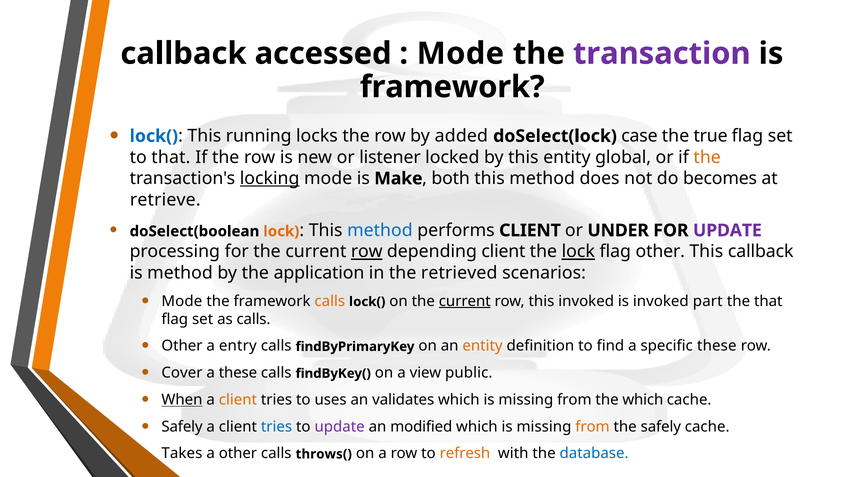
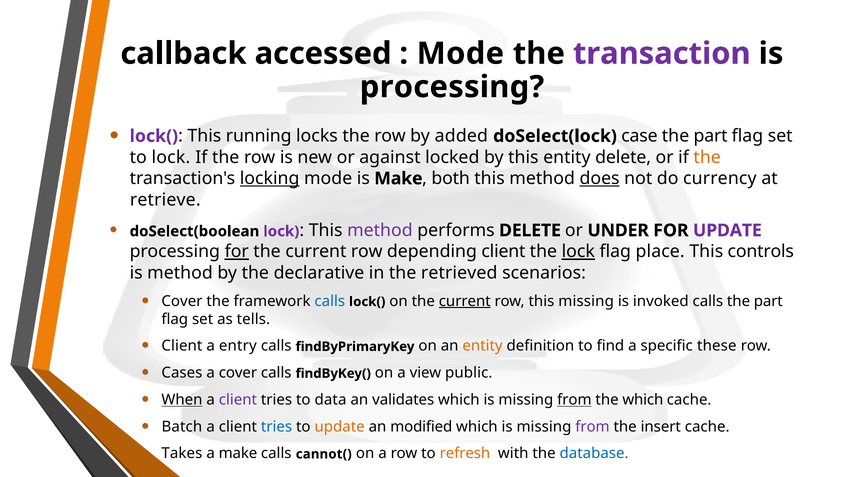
framework: framework -> processing (452, 87)
lock( colour: blue -> purple (154, 136)
true: true -> part (711, 136)
to that: that -> lock (171, 157)
listener: listener -> against (390, 157)
entity global: global -> delete (623, 157)
does underline: none -> present (600, 179)
becomes: becomes -> currency (720, 179)
lock colour: orange -> purple (281, 232)
method colour: blue -> purple (380, 231)
performs CLIENT: CLIENT -> DELETE (530, 231)
for underline: none -> present (237, 252)
row underline: present -> none (367, 252)
flag other: other -> place (660, 252)
This callback: callback -> controls (761, 252)
application: application -> declarative (319, 273)
Mode: Mode -> Cover (182, 301)
calls colour: orange -> blue (330, 301)
this invoked: invoked -> missing (586, 301)
invoked part: part -> calls (708, 301)
that: that -> part (768, 301)
as calls: calls -> tells (253, 320)
Other: Other -> Client (182, 346)
Cover: Cover -> Cases (182, 373)
a these: these -> cover (238, 373)
client colour: orange -> purple (238, 400)
uses: uses -> data (330, 400)
from underline: none -> present (574, 400)
Safely: Safely -> Batch (182, 427)
update colour: purple -> orange (340, 427)
from colour: orange -> purple (592, 427)
the safely: safely -> insert (661, 427)
a other: other -> make (238, 454)
throws(: throws( -> cannot( (324, 455)
